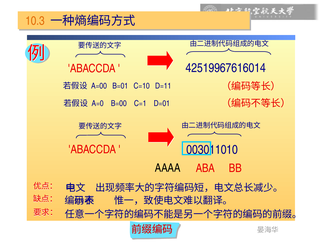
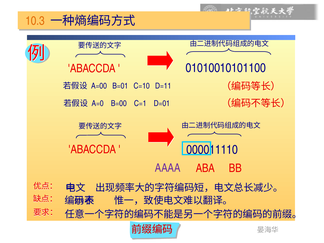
42519967616014: 42519967616014 -> 01010010101100 (226, 68)
003011010: 003011010 -> 000011110 (212, 150)
AAAA colour: black -> purple (168, 168)
